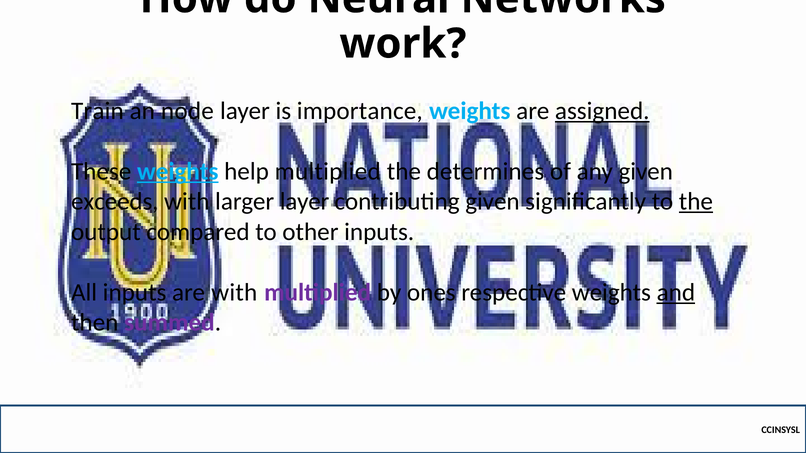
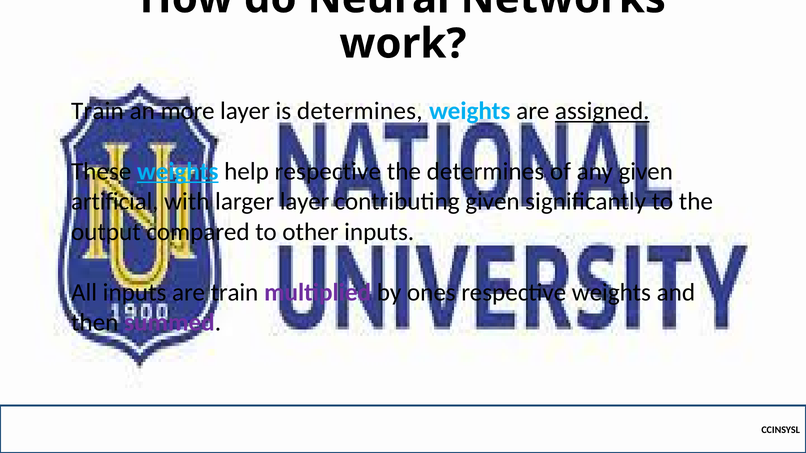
node: node -> more (188, 111)
is importance: importance -> determines (360, 111)
help multiplied: multiplied -> respective (328, 172)
exceeds: exceeds -> artificial (115, 202)
the underline: present -> none (696, 202)
are with: with -> train (234, 292)
and underline: present -> none (676, 292)
